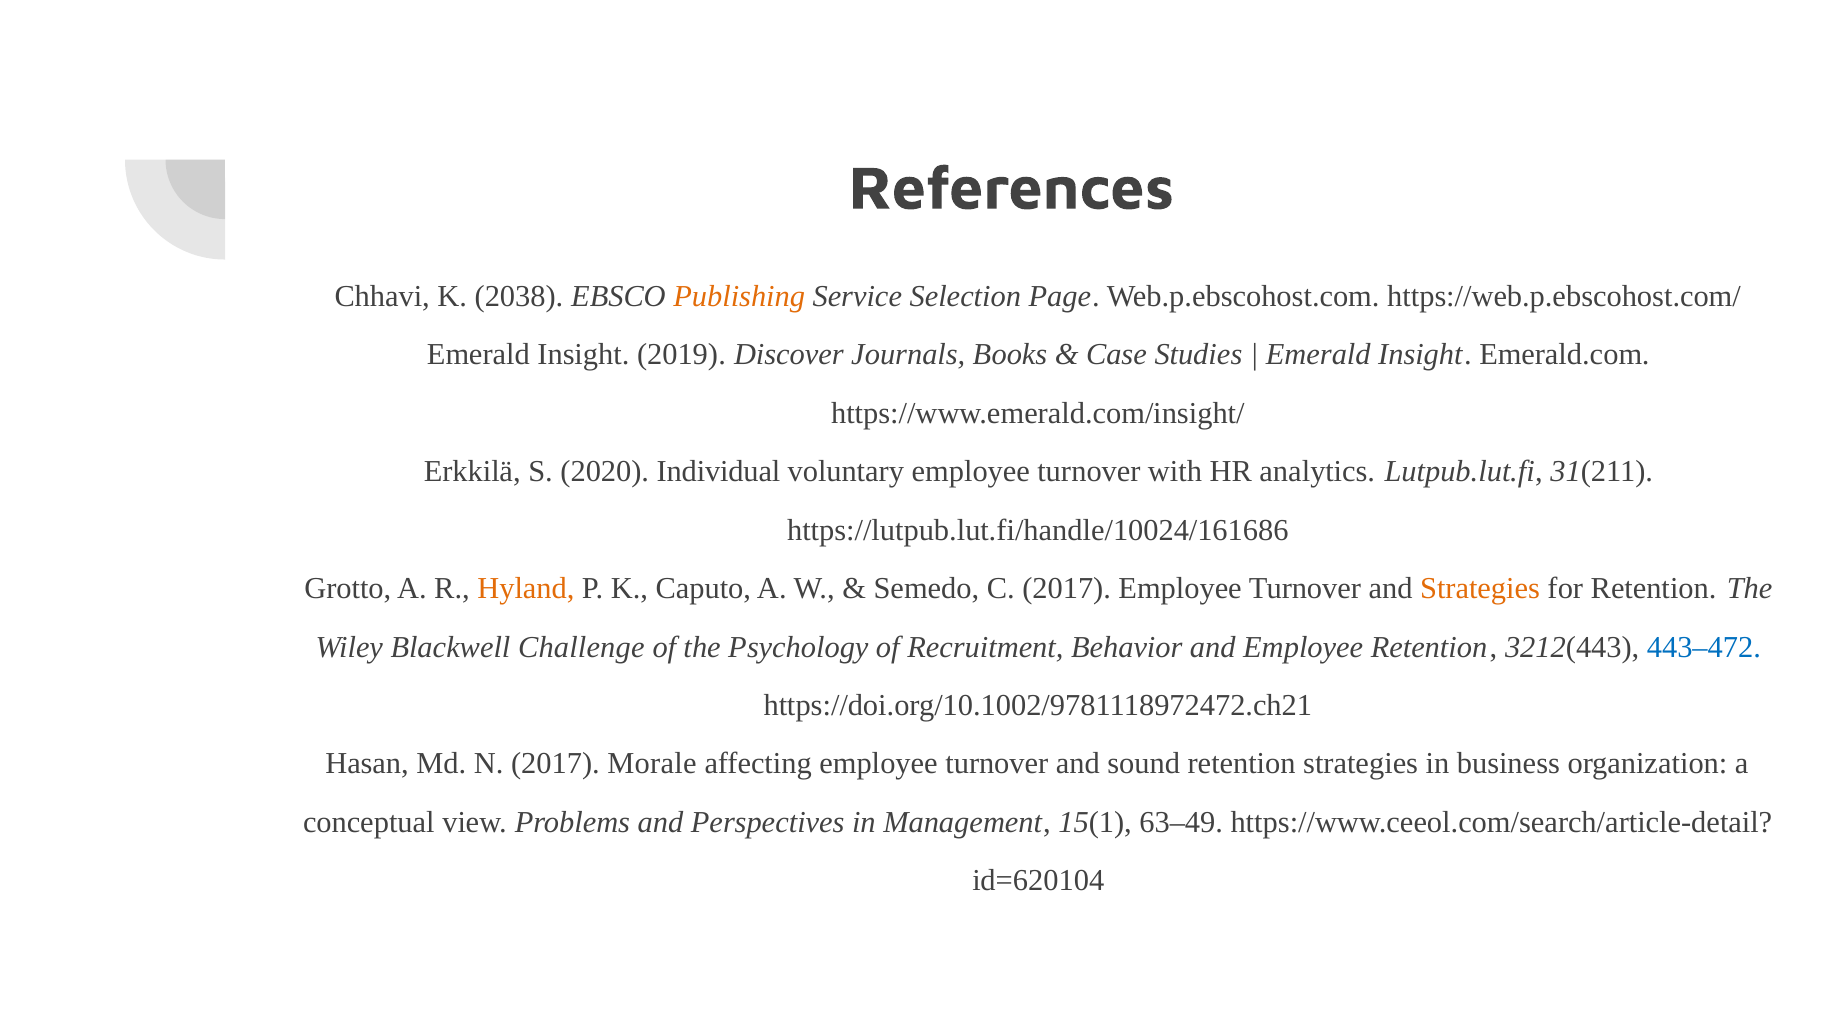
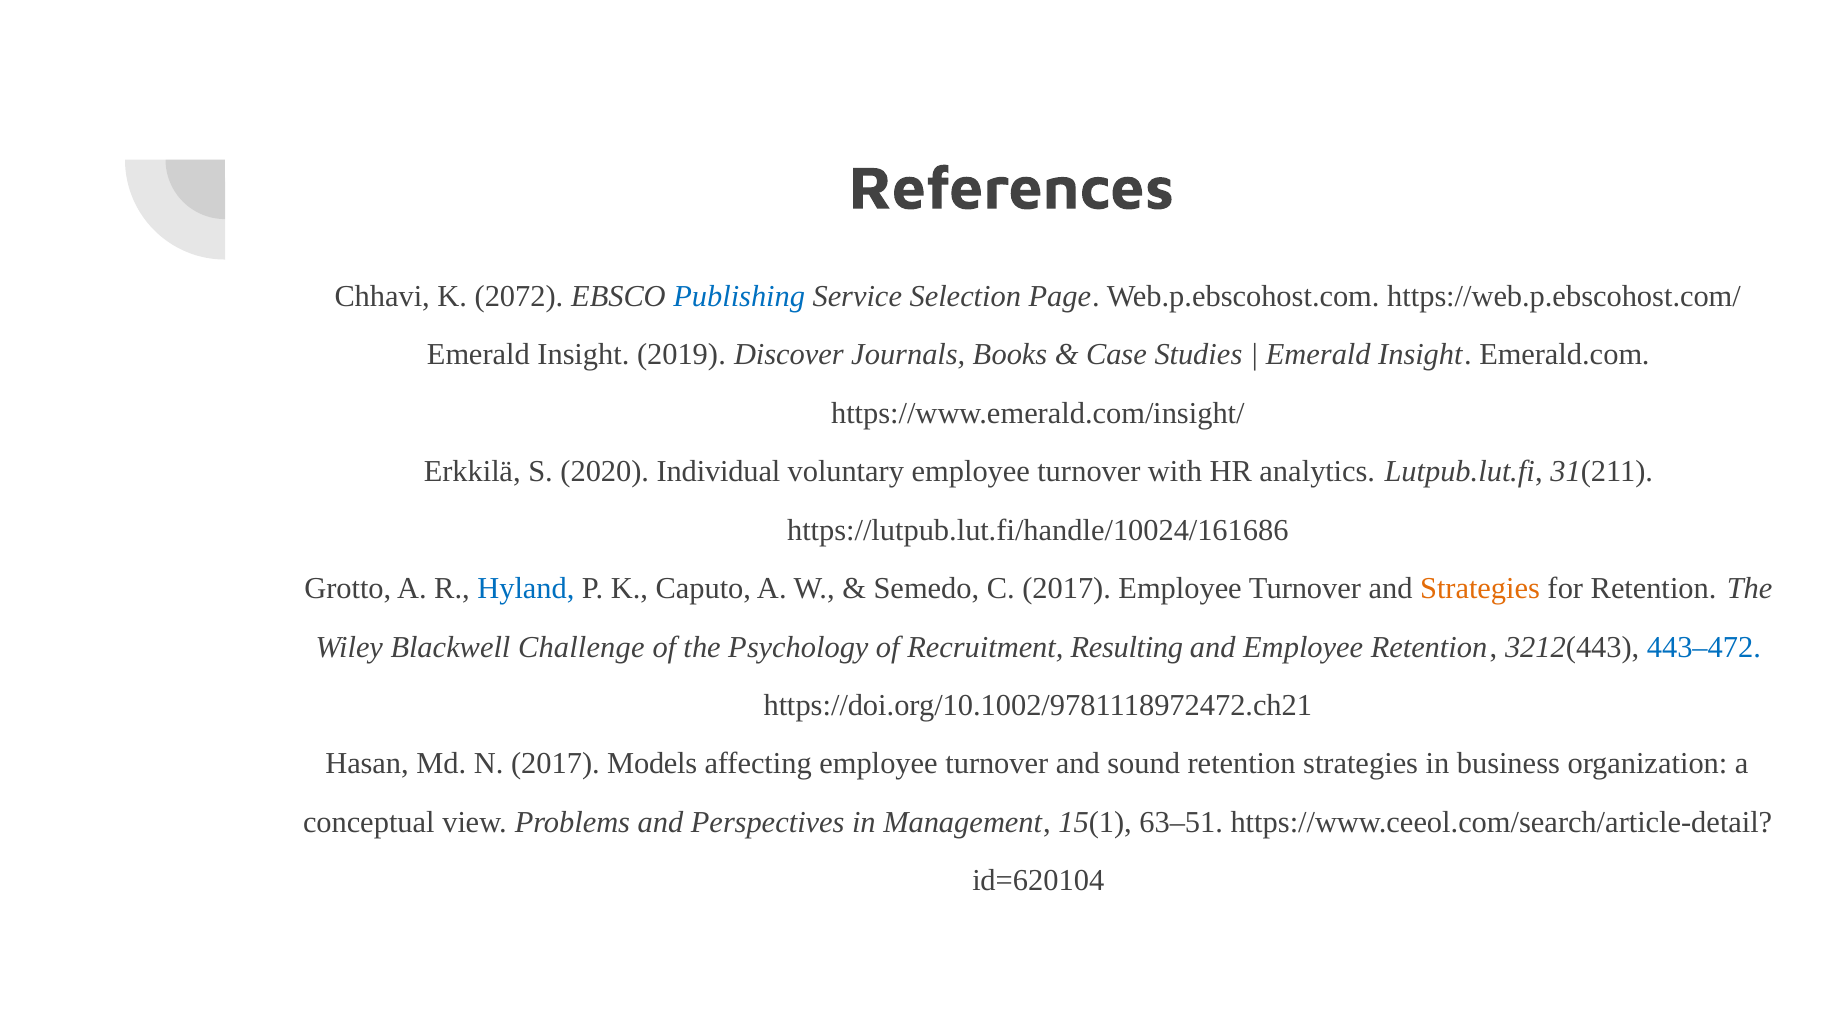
2038: 2038 -> 2072 (519, 297)
Publishing colour: orange -> blue (739, 297)
Hyland colour: orange -> blue (526, 589)
Behavior: Behavior -> Resulting (1127, 647)
Morale: Morale -> Models (652, 764)
63–49: 63–49 -> 63–51 (1181, 822)
